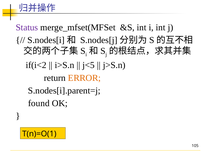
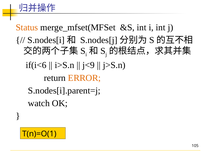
Status colour: purple -> orange (27, 28)
if(i<2: if(i<2 -> if(i<6 (36, 65)
j<5: j<5 -> j<9 (89, 65)
found: found -> watch (39, 104)
